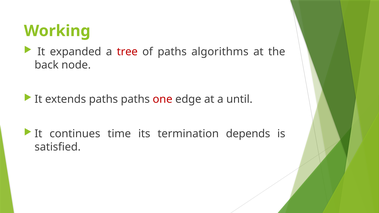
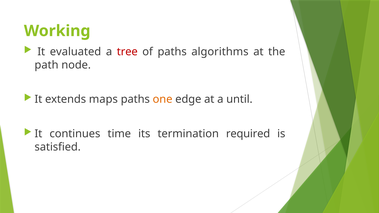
expanded: expanded -> evaluated (75, 52)
back: back -> path (47, 65)
extends paths: paths -> maps (103, 99)
one colour: red -> orange (163, 99)
depends: depends -> required (248, 134)
